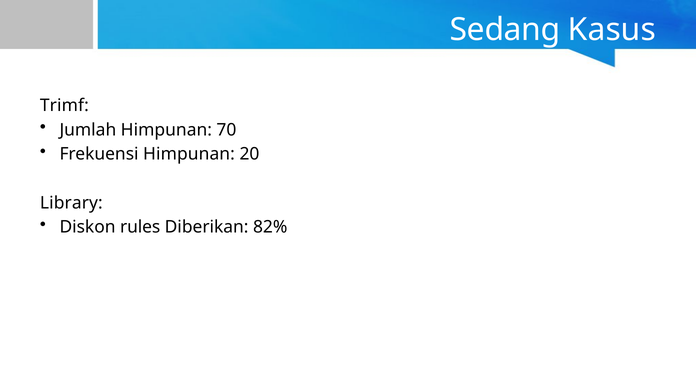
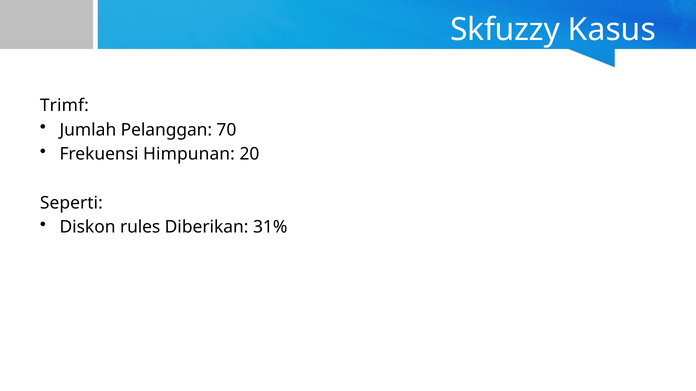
Sedang: Sedang -> Skfuzzy (505, 30)
Jumlah Himpunan: Himpunan -> Pelanggan (166, 130)
Library: Library -> Seperti (71, 203)
82%: 82% -> 31% (270, 227)
